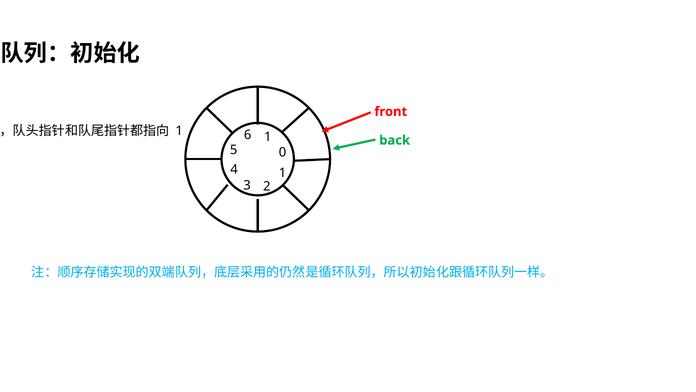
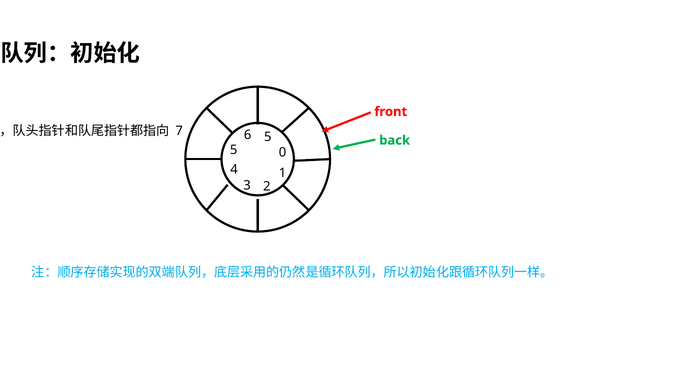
1: 1 -> 7 (179, 131)
6 1: 1 -> 5 (268, 137)
